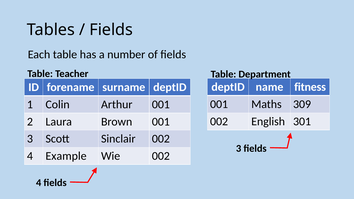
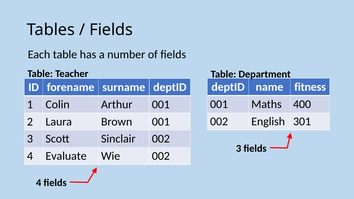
309: 309 -> 400 (302, 104)
Example: Example -> Evaluate (66, 156)
